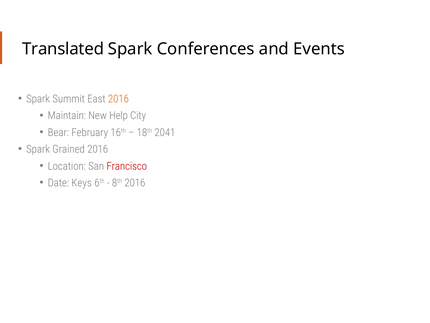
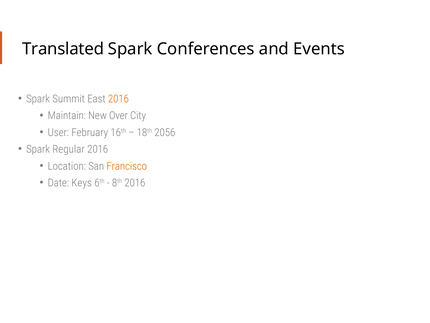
Help: Help -> Over (119, 116)
Bear: Bear -> User (58, 132)
2041: 2041 -> 2056 (165, 132)
Grained: Grained -> Regular (69, 149)
Francisco colour: red -> orange (127, 166)
